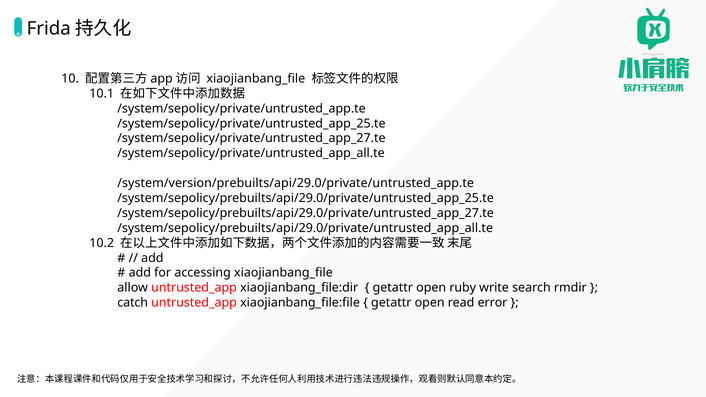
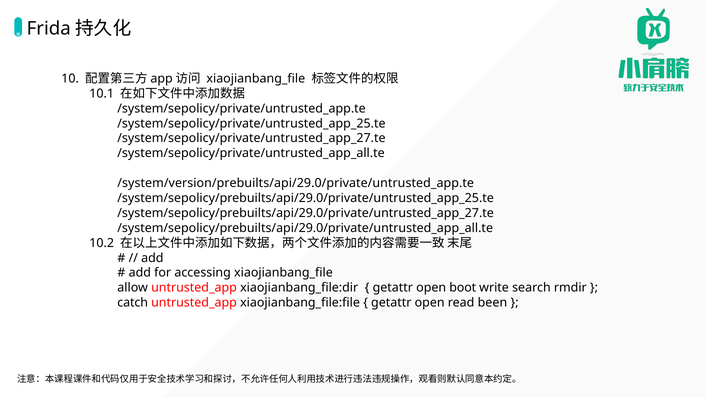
ruby: ruby -> boot (463, 288)
error: error -> been (492, 303)
